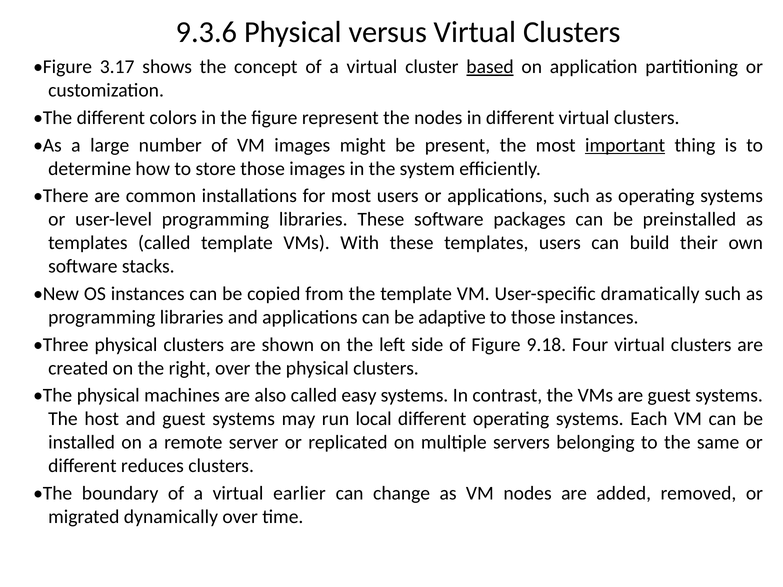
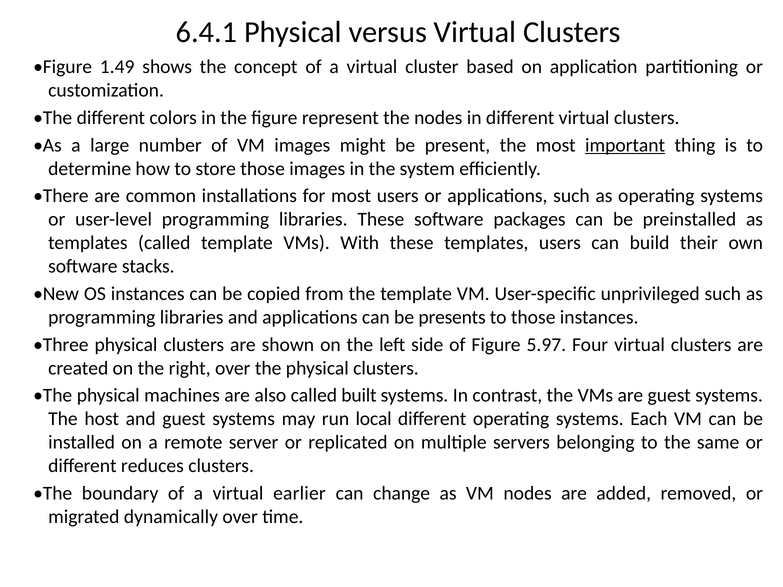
9.3.6: 9.3.6 -> 6.4.1 (207, 32)
3.17: 3.17 -> 1.49 (117, 67)
based underline: present -> none (490, 67)
dramatically: dramatically -> unprivileged (650, 294)
adaptive: adaptive -> presents (452, 317)
9.18: 9.18 -> 5.97 (546, 345)
easy: easy -> built (359, 396)
